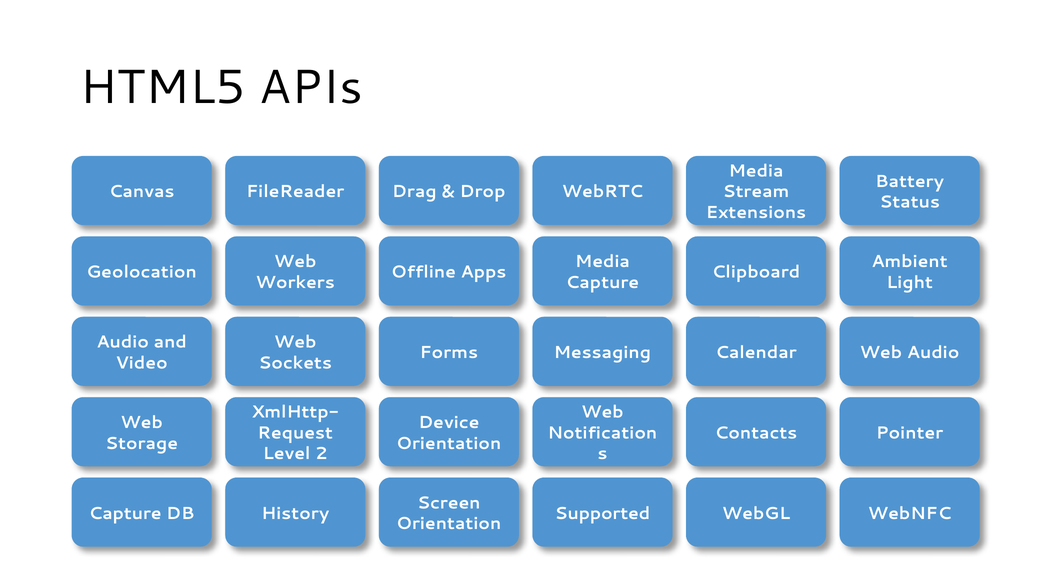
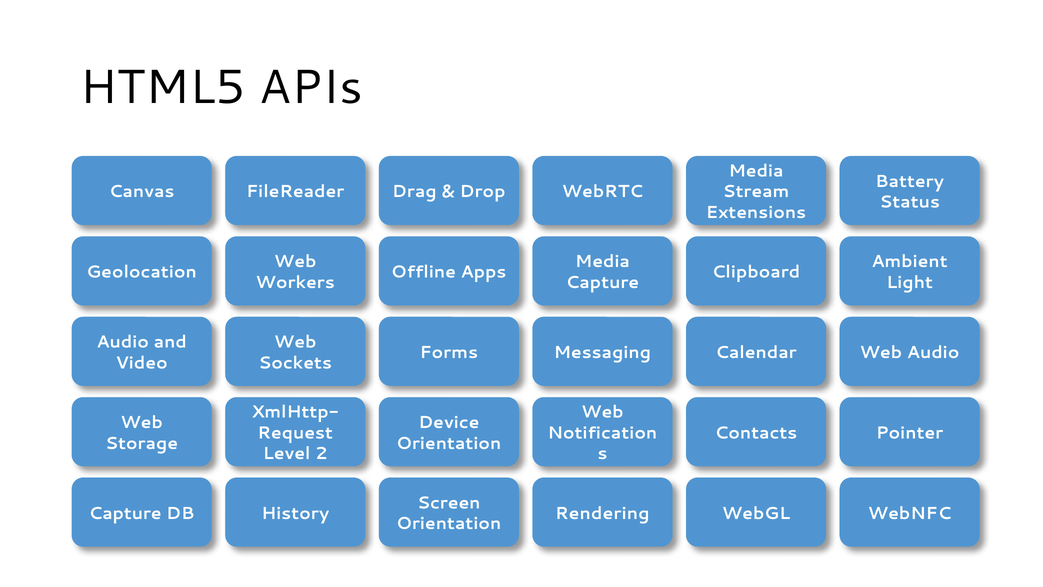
Supported: Supported -> Rendering (602, 513)
